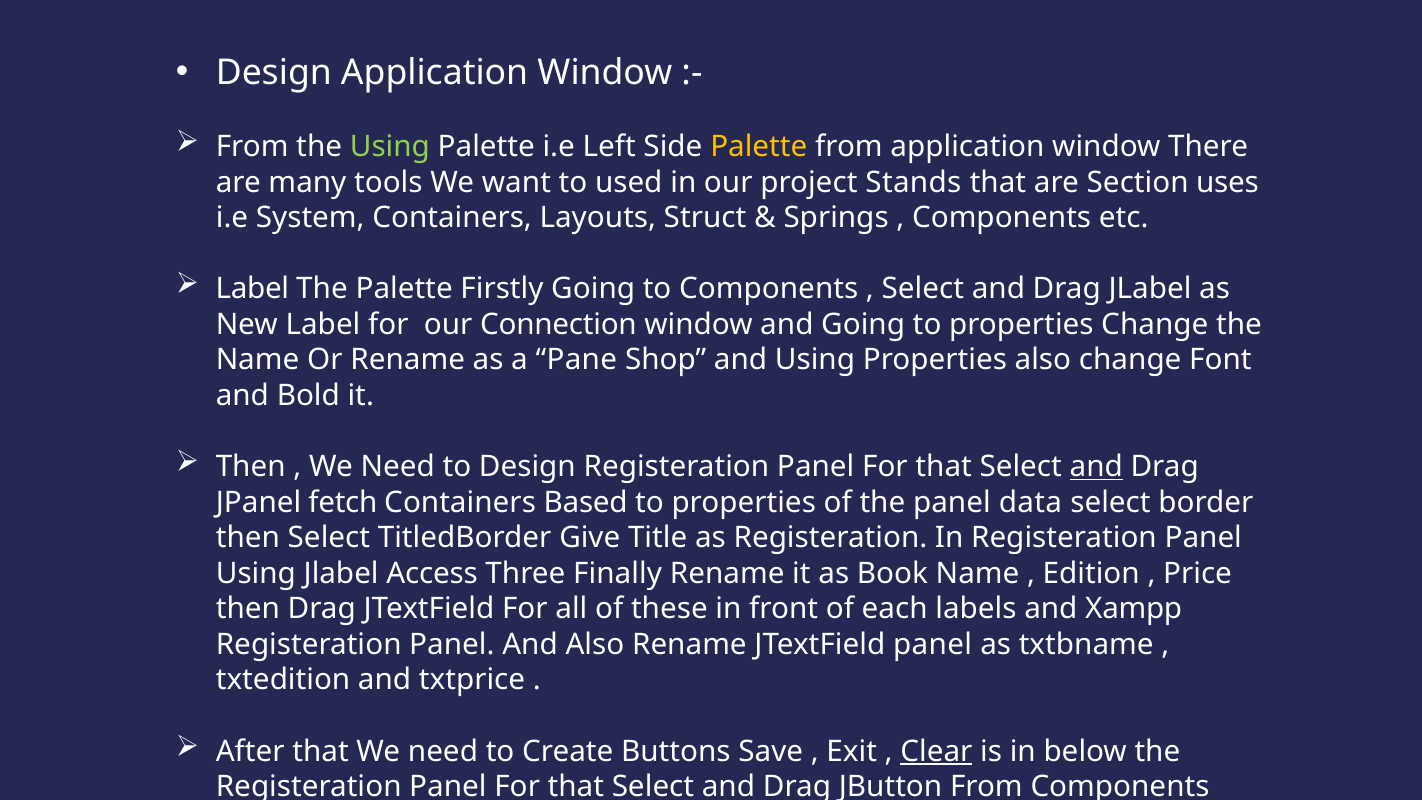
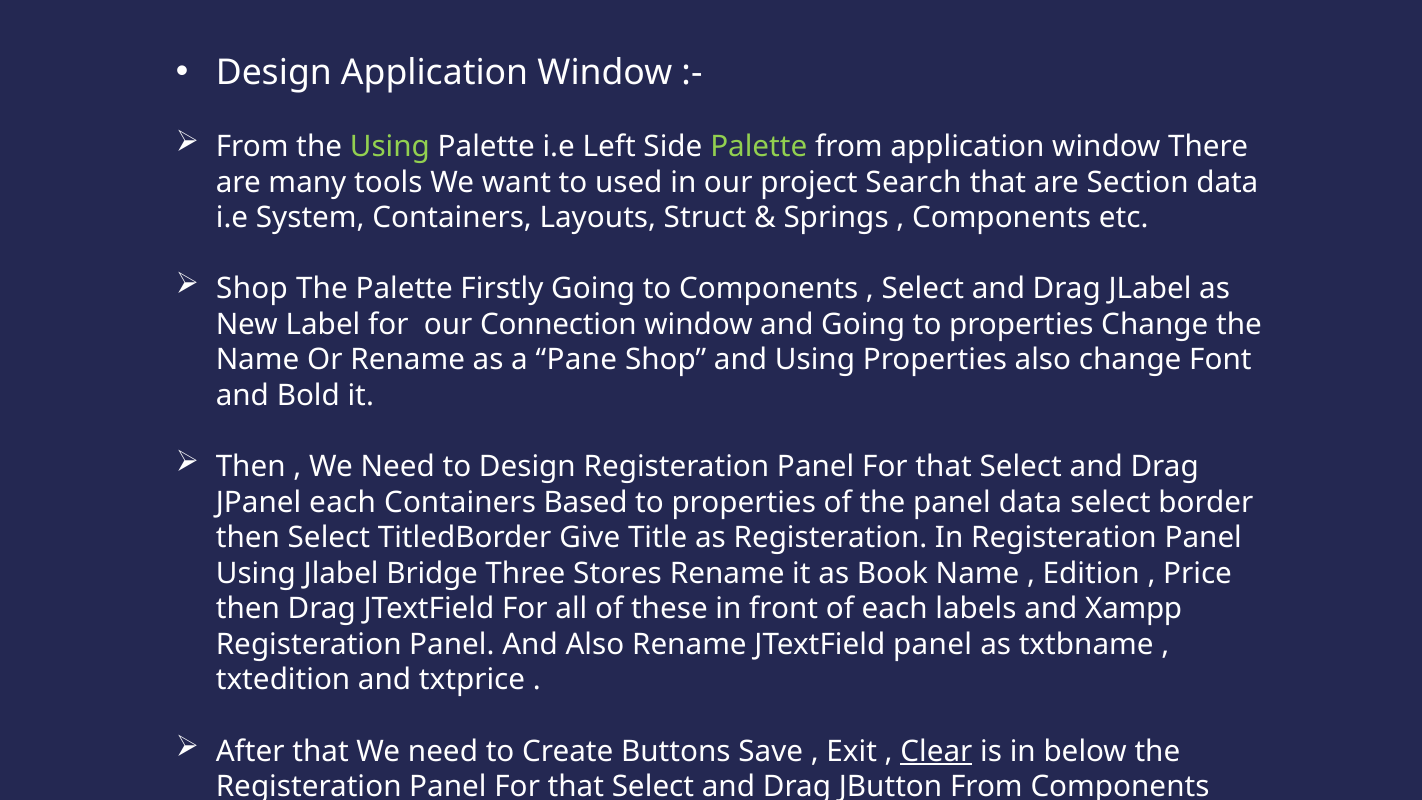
Palette colour: yellow -> light green (759, 147)
Stands: Stands -> Search (913, 182)
Section uses: uses -> data (1227, 182)
Label: Label -> Shop (252, 289)
and underline: present -> none (1096, 467)
JPanel fetch: fetch -> each (343, 502)
Access: Access -> Bridge (432, 573)
Finally: Finally -> Stores (618, 573)
